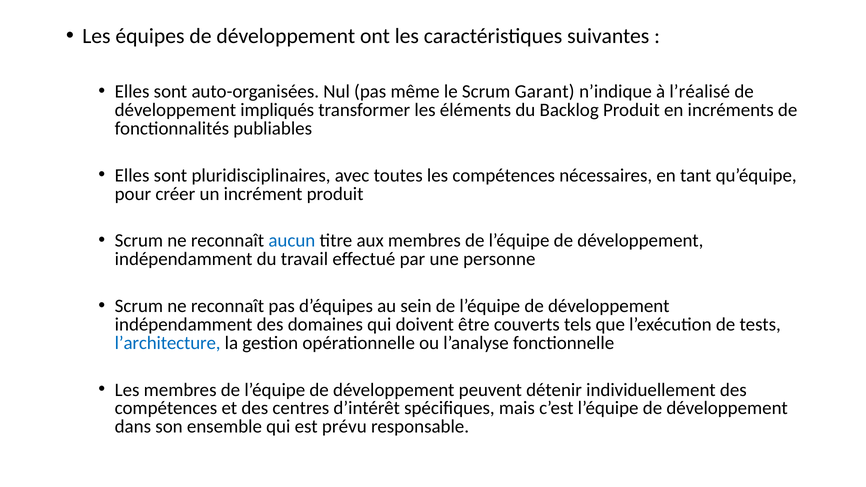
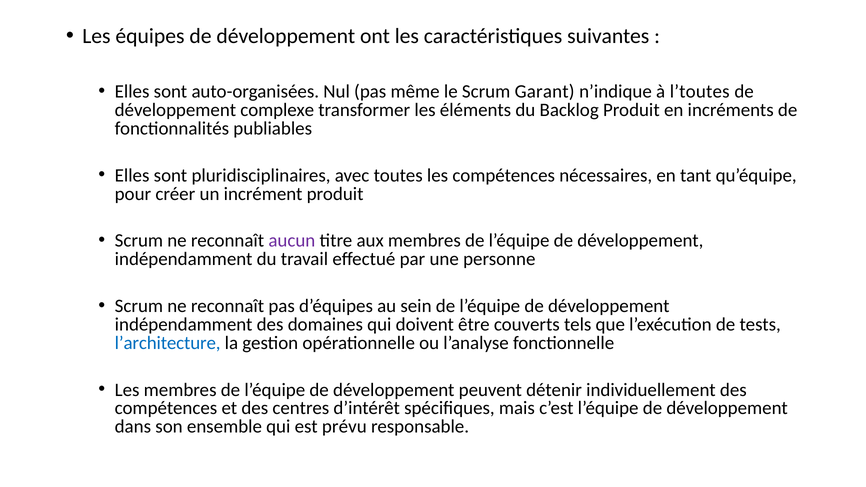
l’réalisé: l’réalisé -> l’toutes (700, 92)
impliqués: impliqués -> complexe (277, 110)
aucun colour: blue -> purple (292, 241)
